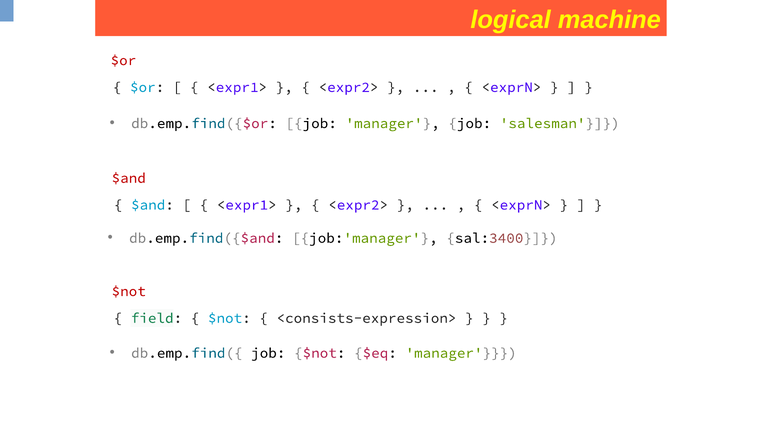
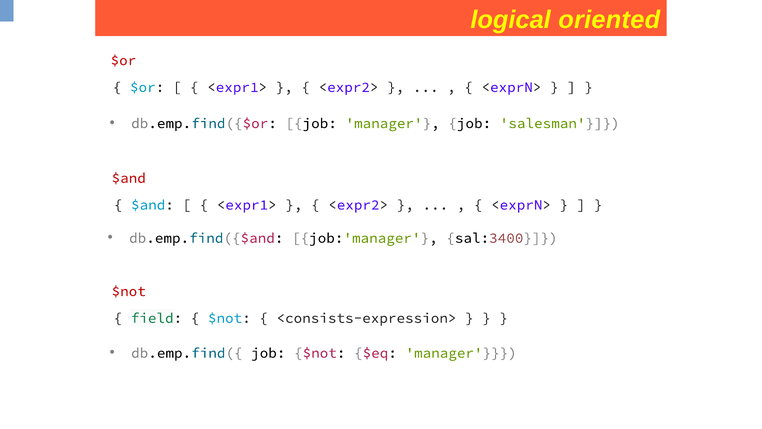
machine: machine -> oriented (609, 20)
